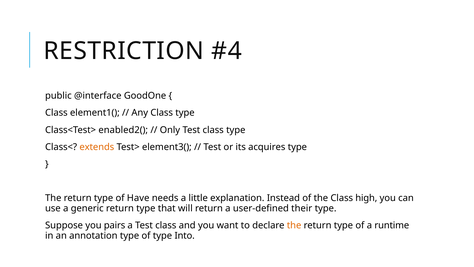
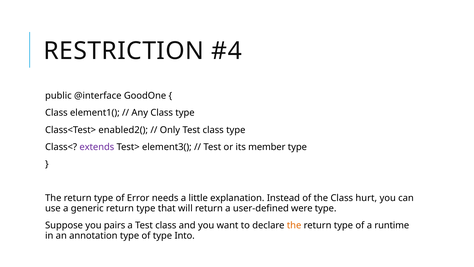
extends colour: orange -> purple (97, 147)
acquires: acquires -> member (267, 147)
Have: Have -> Error (138, 198)
high: high -> hurt (366, 198)
their: their -> were (302, 208)
